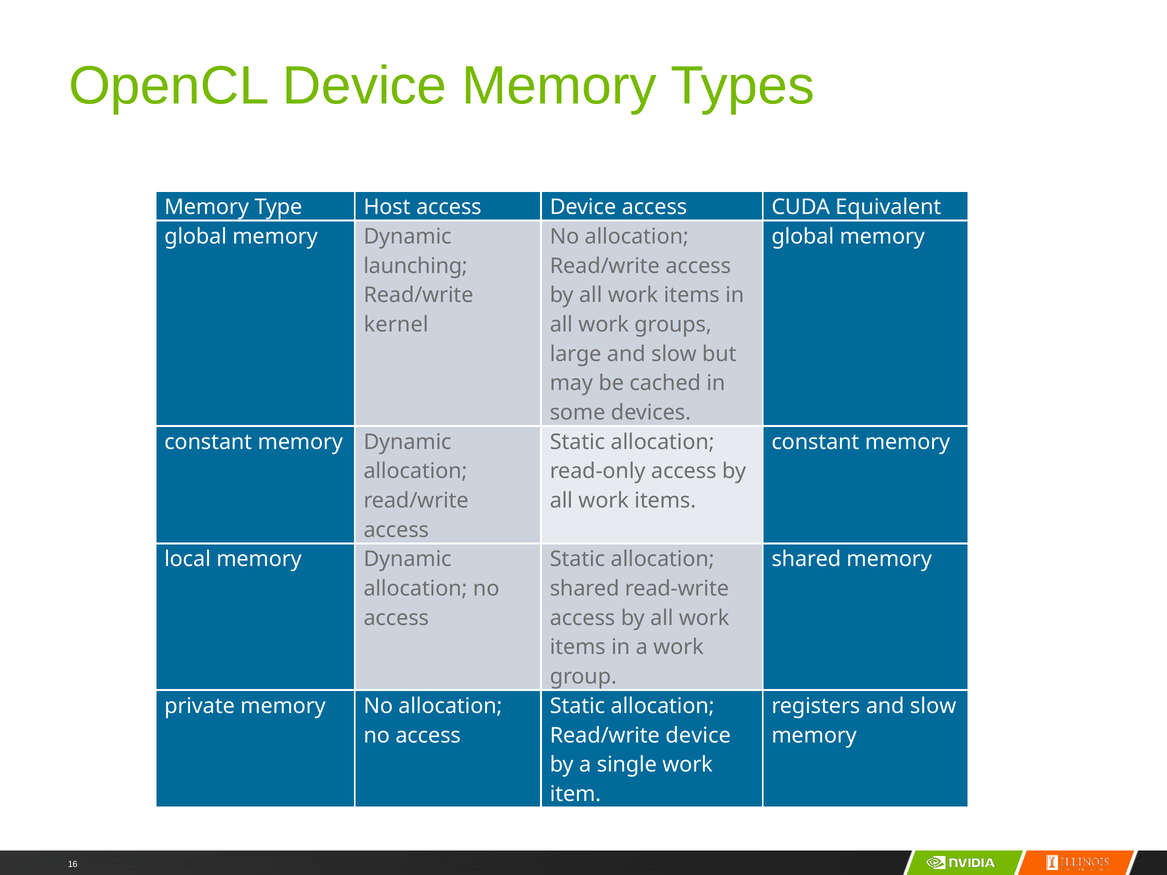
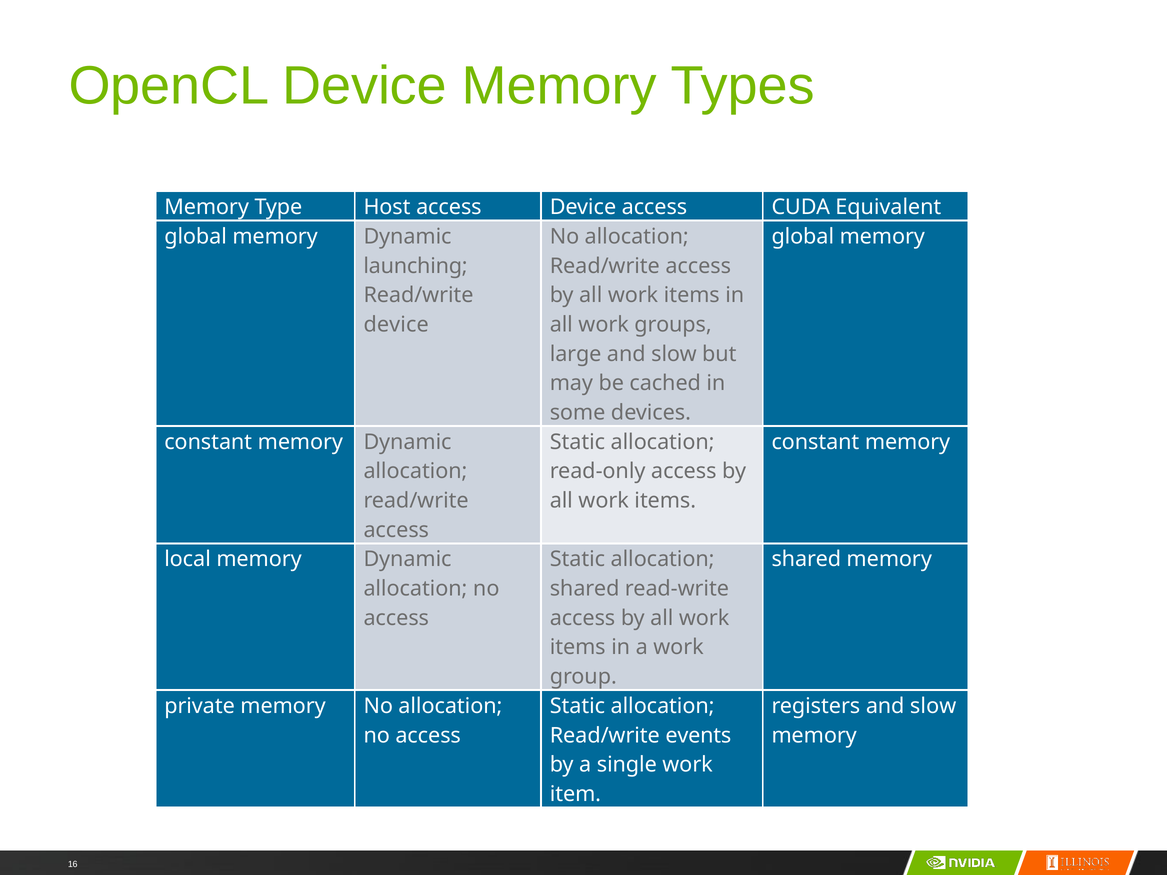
kernel: kernel -> device (396, 325)
Read/write device: device -> events (698, 736)
